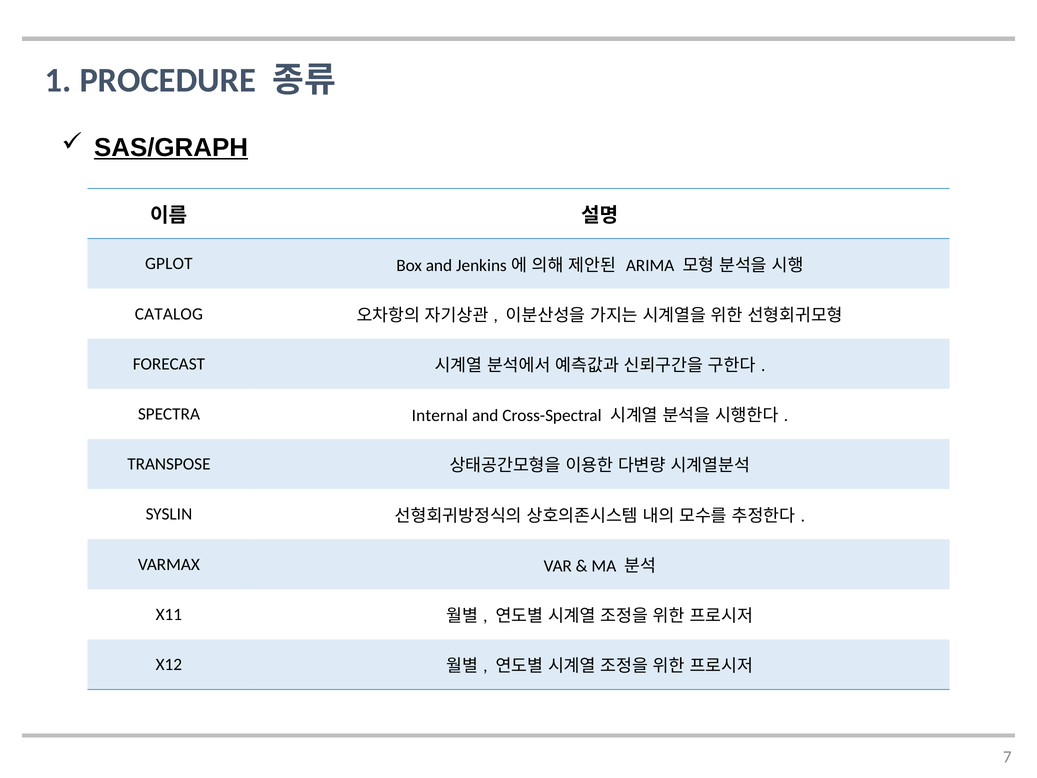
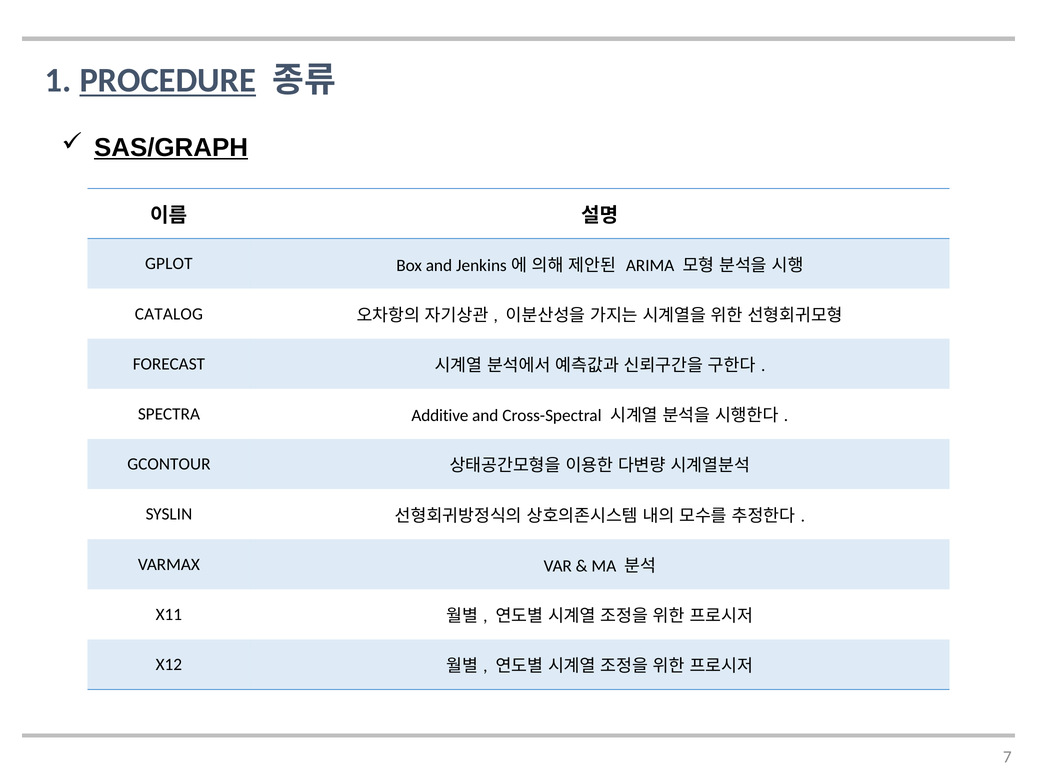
PROCEDURE underline: none -> present (168, 81)
Internal: Internal -> Additive (440, 416)
TRANSPOSE: TRANSPOSE -> GCONTOUR (169, 464)
